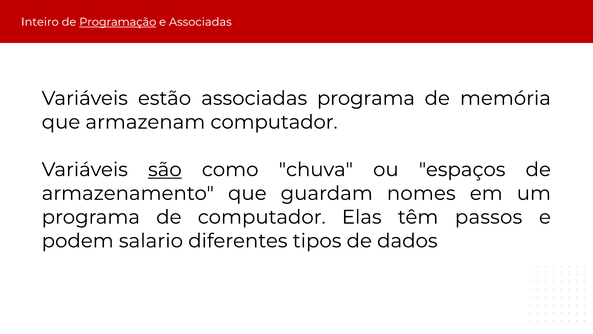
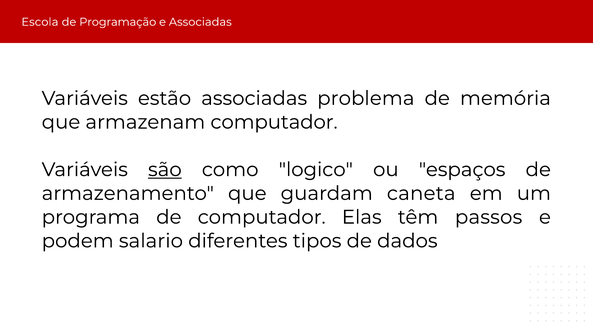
Inteiro: Inteiro -> Escola (40, 22)
Programação underline: present -> none (118, 22)
associadas programa: programa -> problema (366, 98)
chuva: chuva -> logico (316, 169)
nomes: nomes -> caneta (421, 193)
